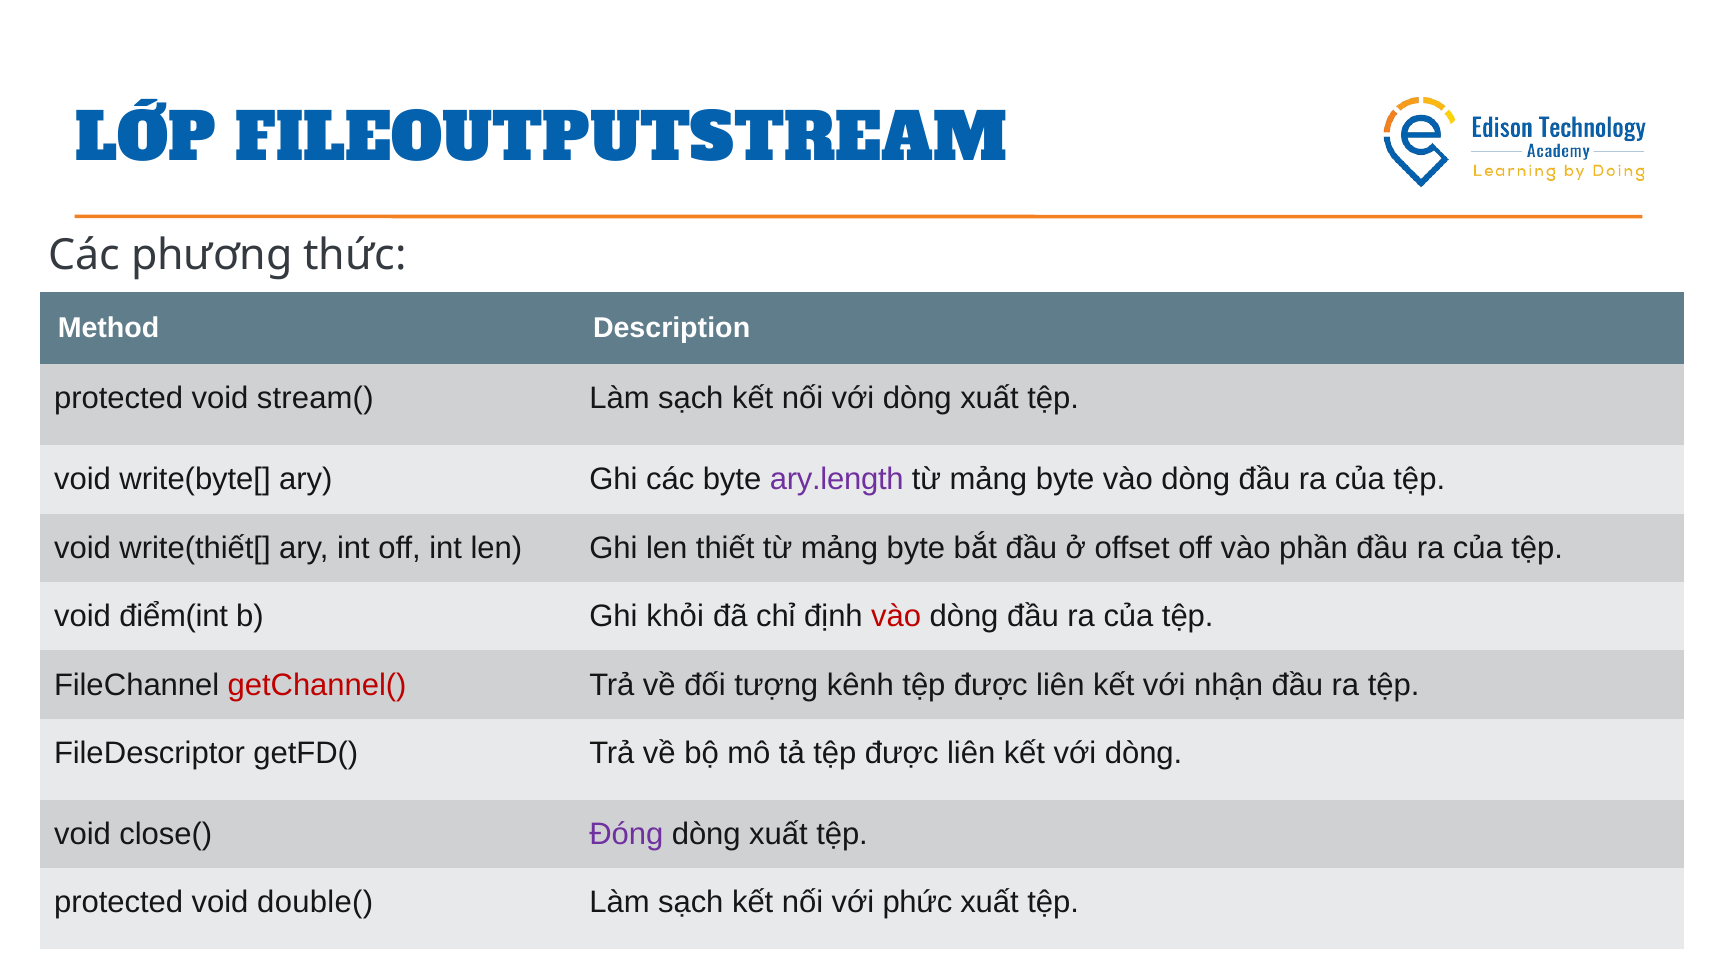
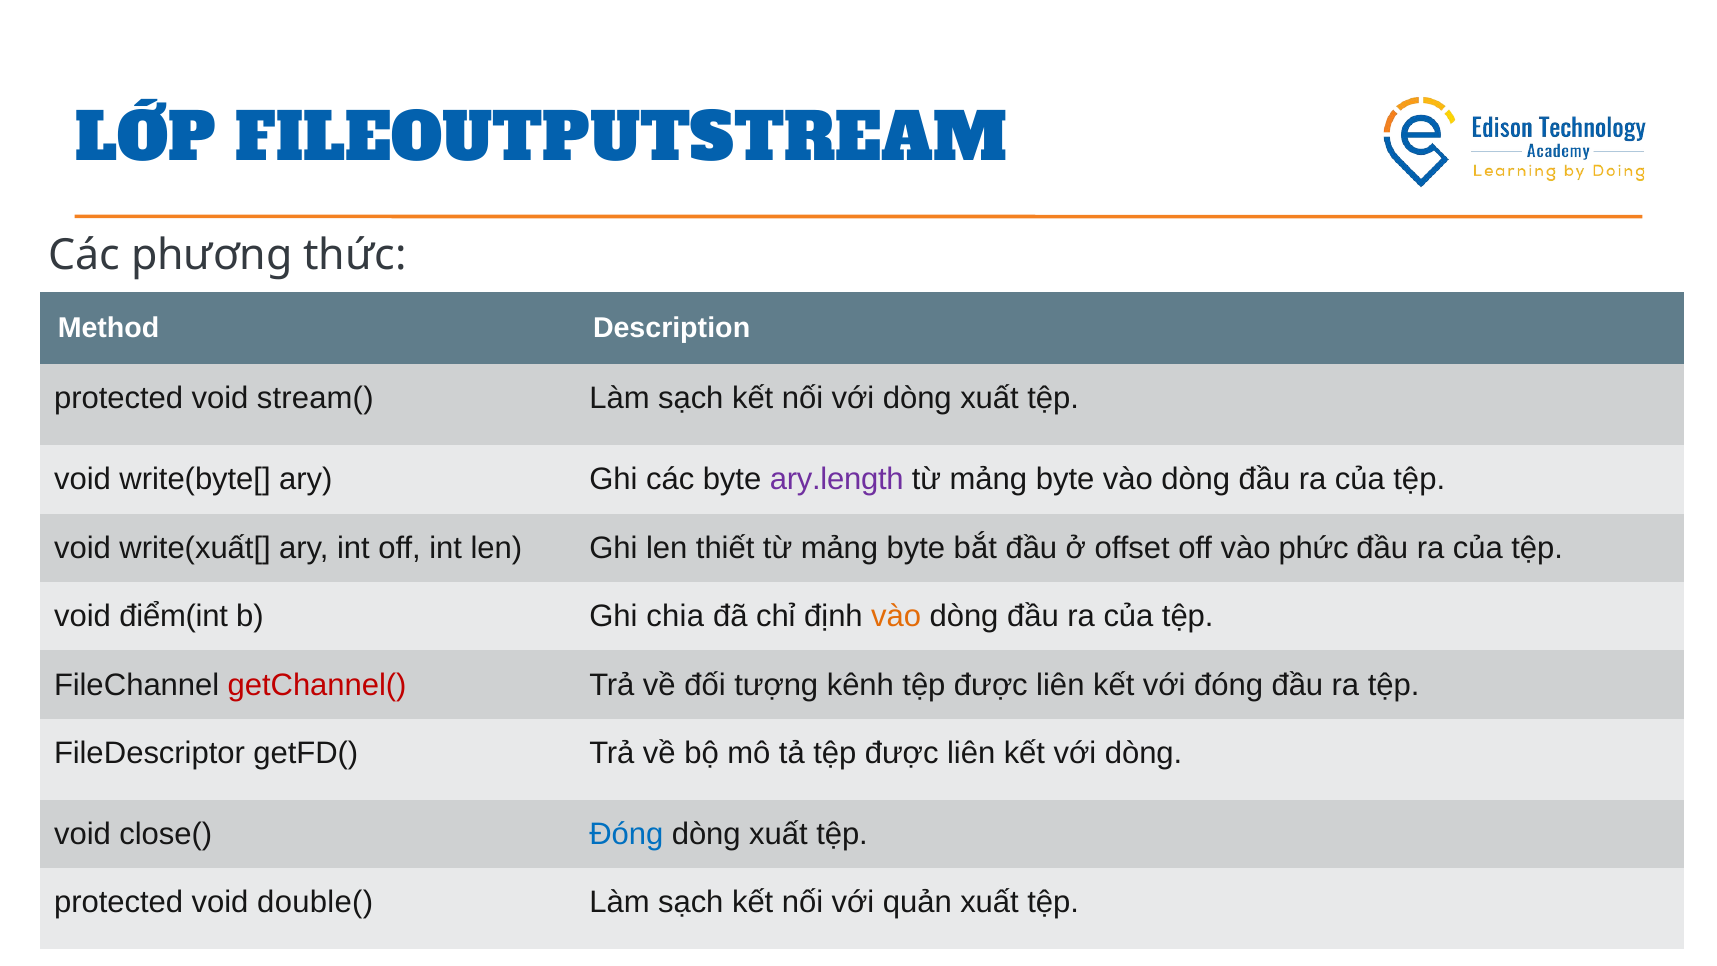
write(thiết[: write(thiết[ -> write(xuất[ (195, 548)
phần: phần -> phức (1314, 548)
khỏi: khỏi -> chia (675, 616)
vào colour: red -> orange (896, 616)
với nhận: nhận -> đóng (1229, 685)
Đóng colour: purple -> blue (626, 834)
phức: phức -> quản (917, 903)
